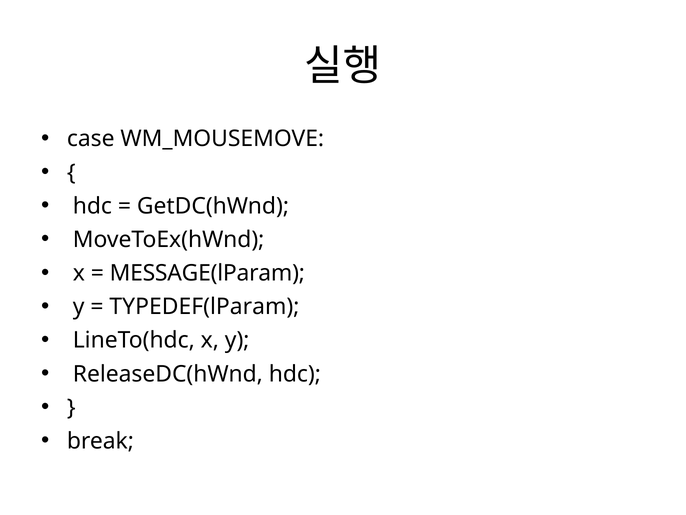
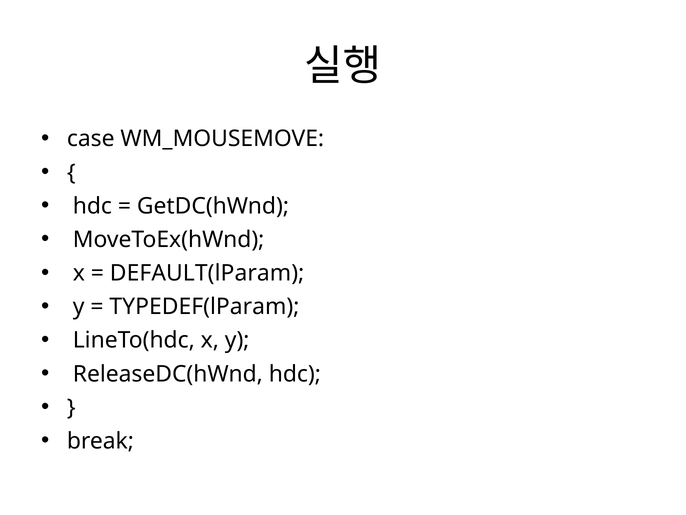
MESSAGE(lParam: MESSAGE(lParam -> DEFAULT(lParam (207, 273)
